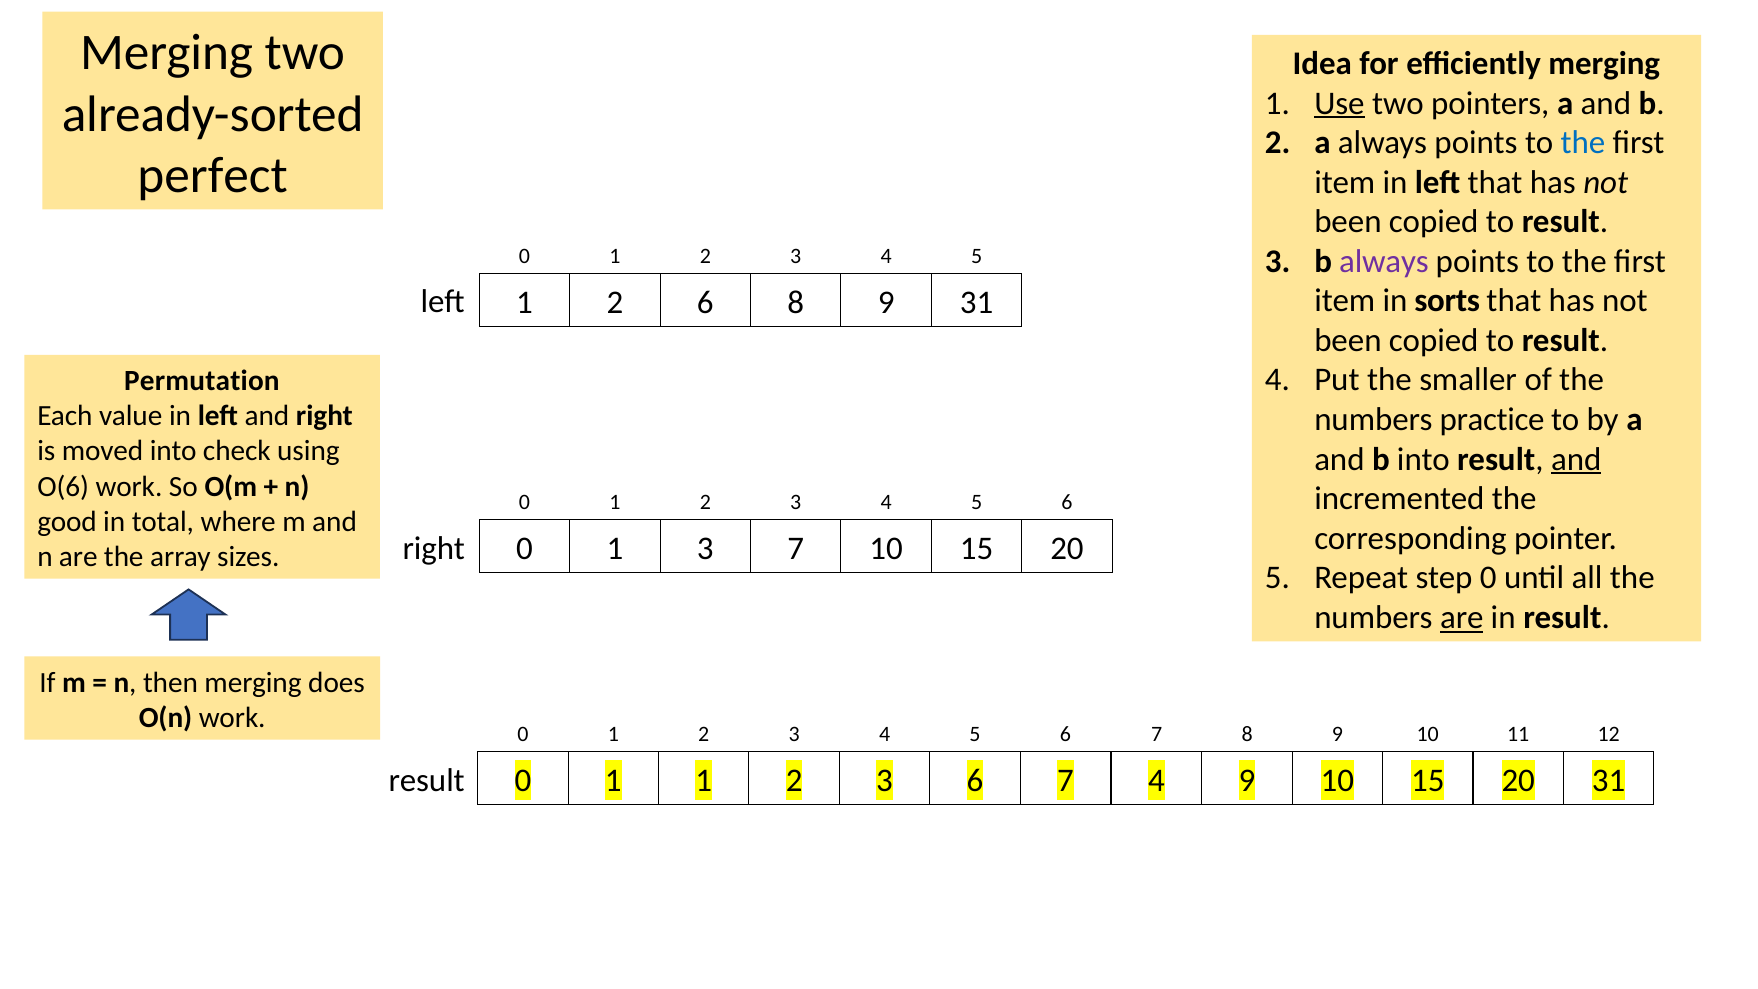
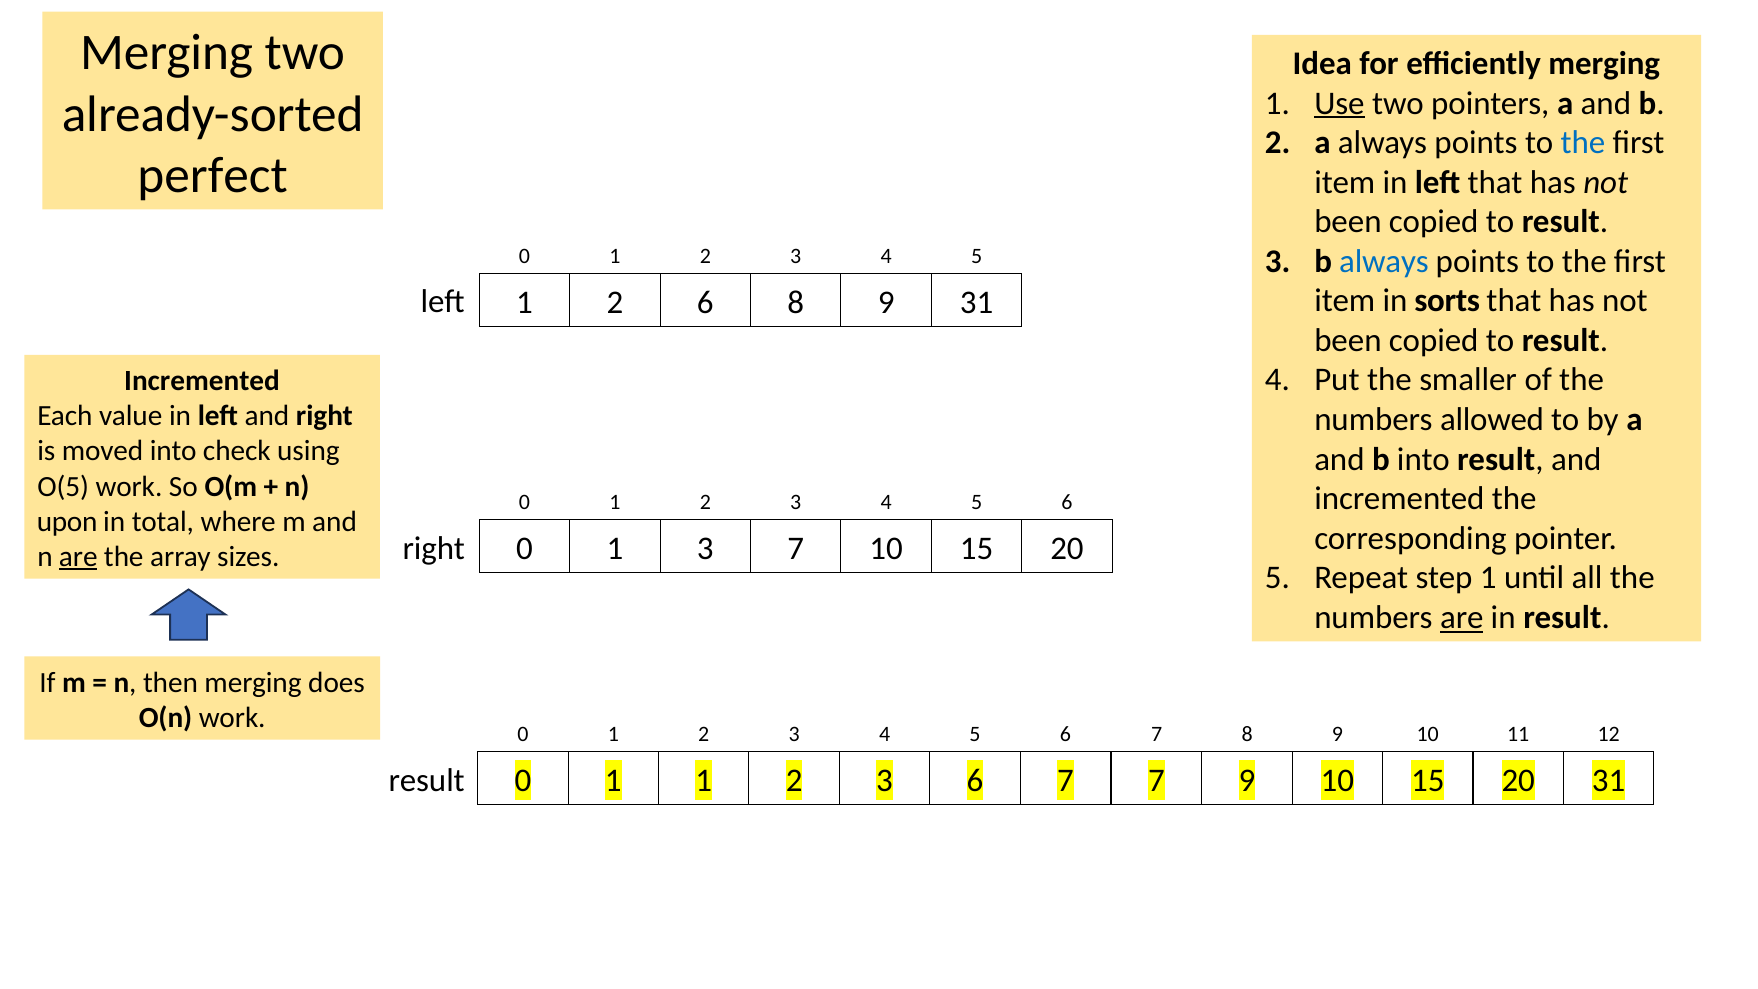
always colour: purple -> blue (1384, 261)
Permutation: Permutation -> Incremented (202, 381)
practice: practice -> allowed (1492, 420)
and underline: present -> none (1576, 459)
O(6: O(6 -> O(5 (63, 486)
good: good -> upon (67, 521)
are underline: none -> present (78, 557)
step 0: 0 -> 1 (1488, 578)
4: 4 -> 7 (1157, 780)
